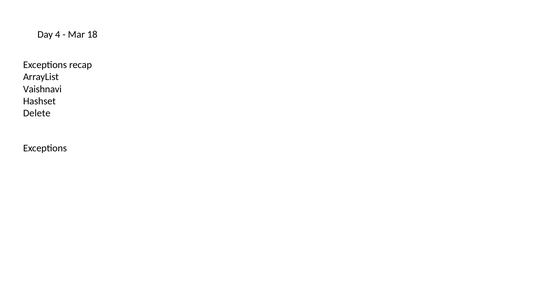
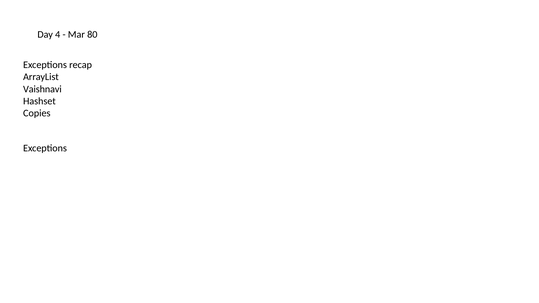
18: 18 -> 80 (92, 34)
Delete: Delete -> Copies (37, 113)
